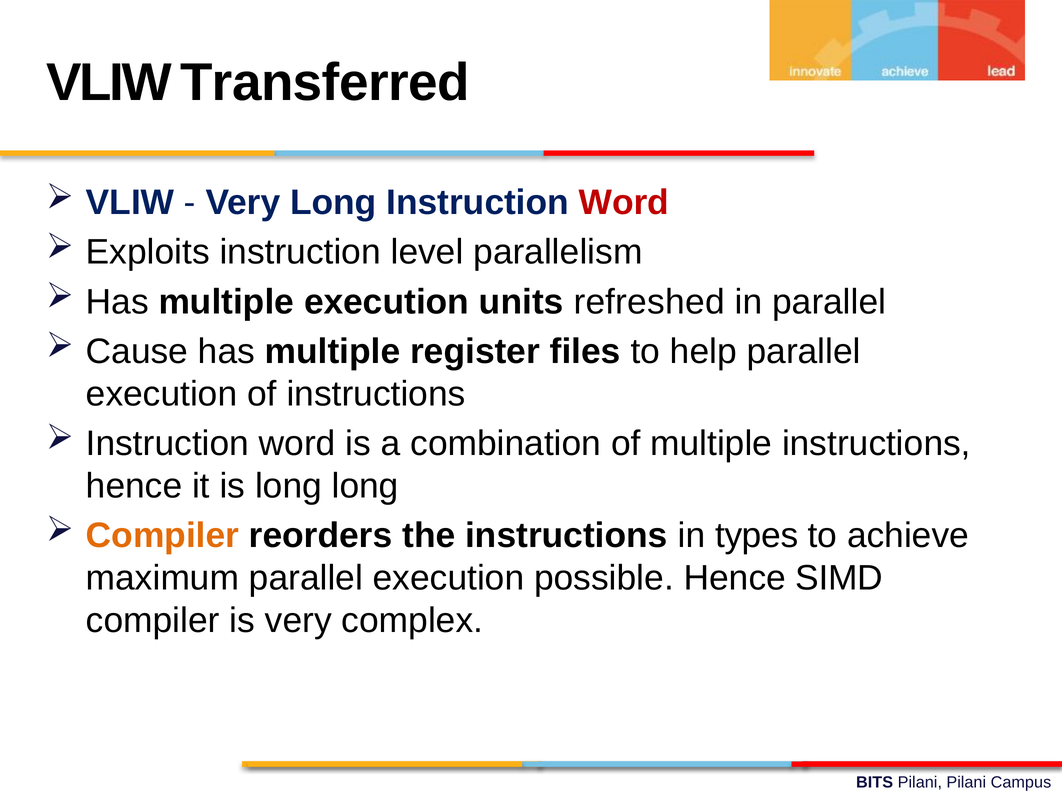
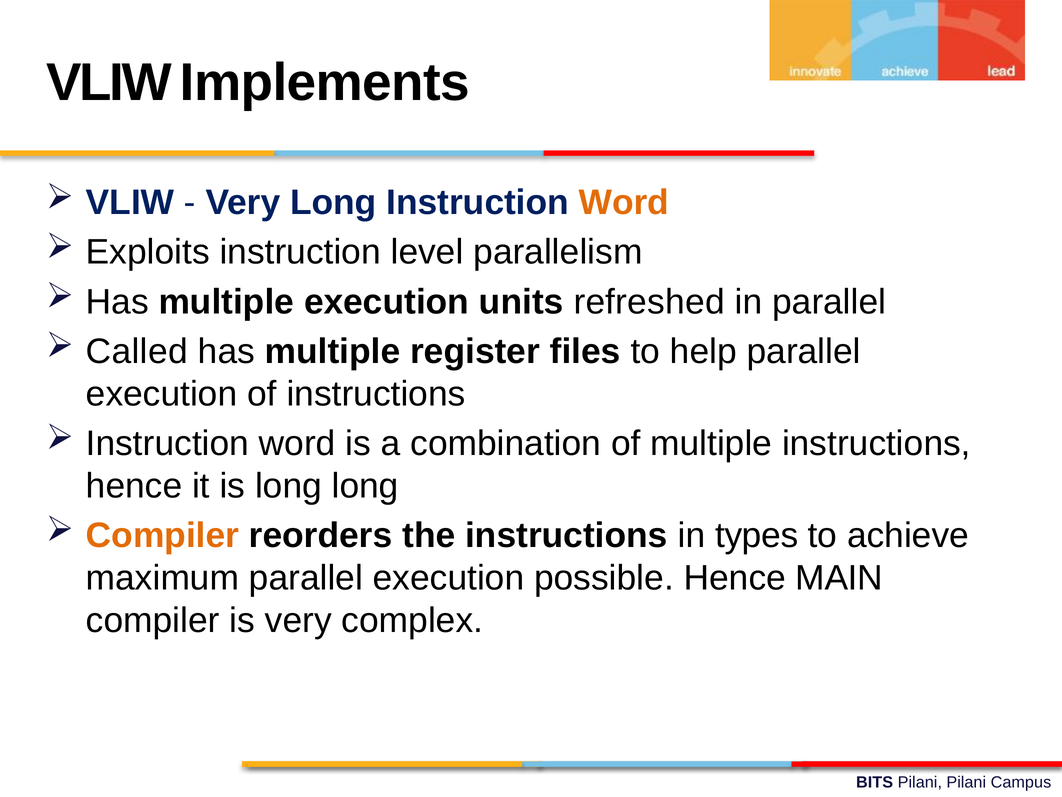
Transferred: Transferred -> Implements (325, 82)
Word colour: red -> orange (624, 203)
Cause: Cause -> Called (137, 351)
SIMD: SIMD -> MAIN (839, 578)
